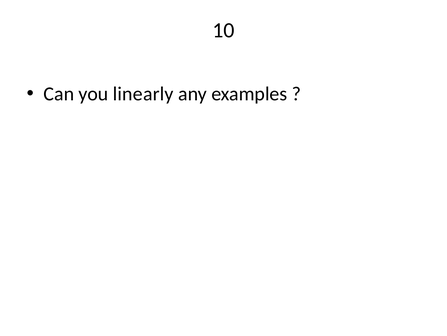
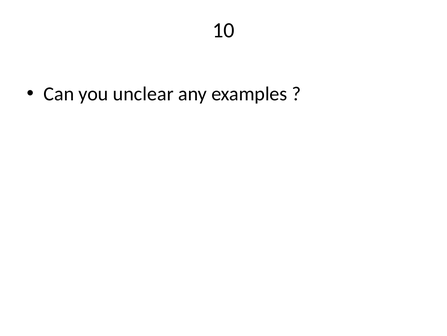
linearly: linearly -> unclear (143, 94)
